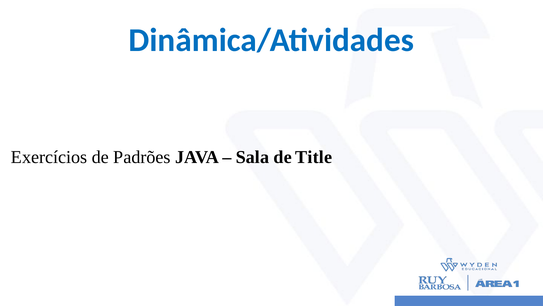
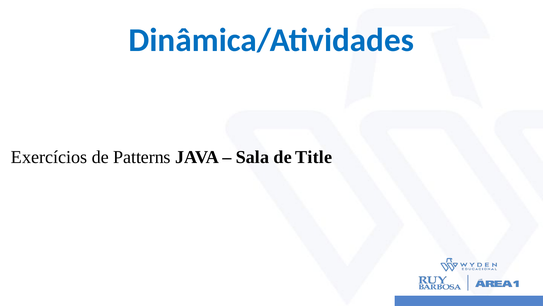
Padrões: Padrões -> Patterns (142, 157)
